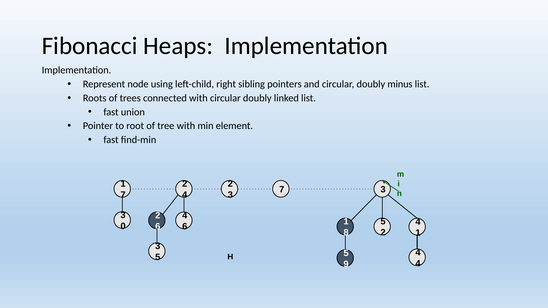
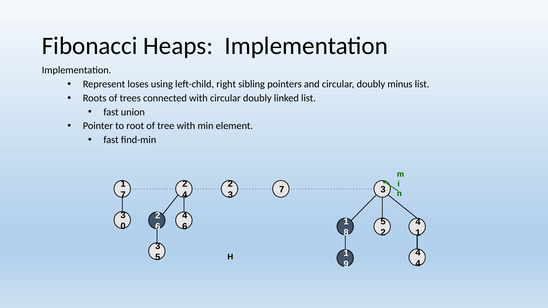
node: node -> loses (138, 84)
H 5: 5 -> 1 (346, 253)
